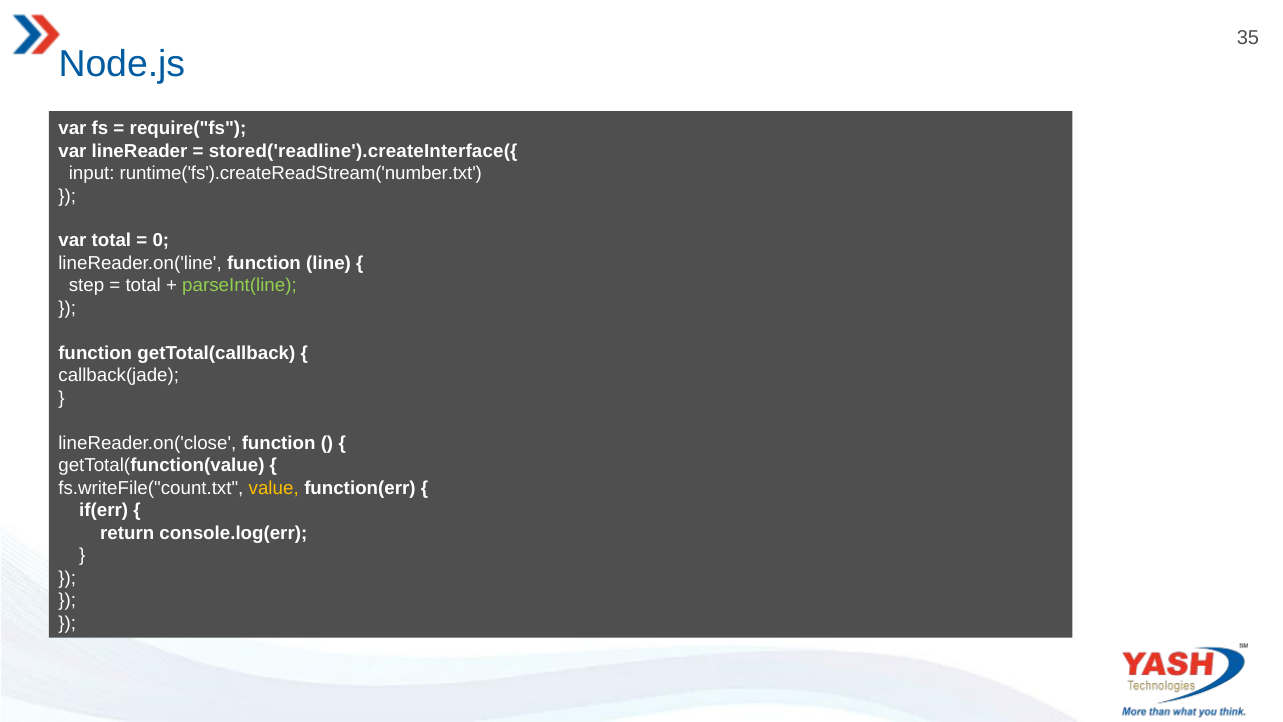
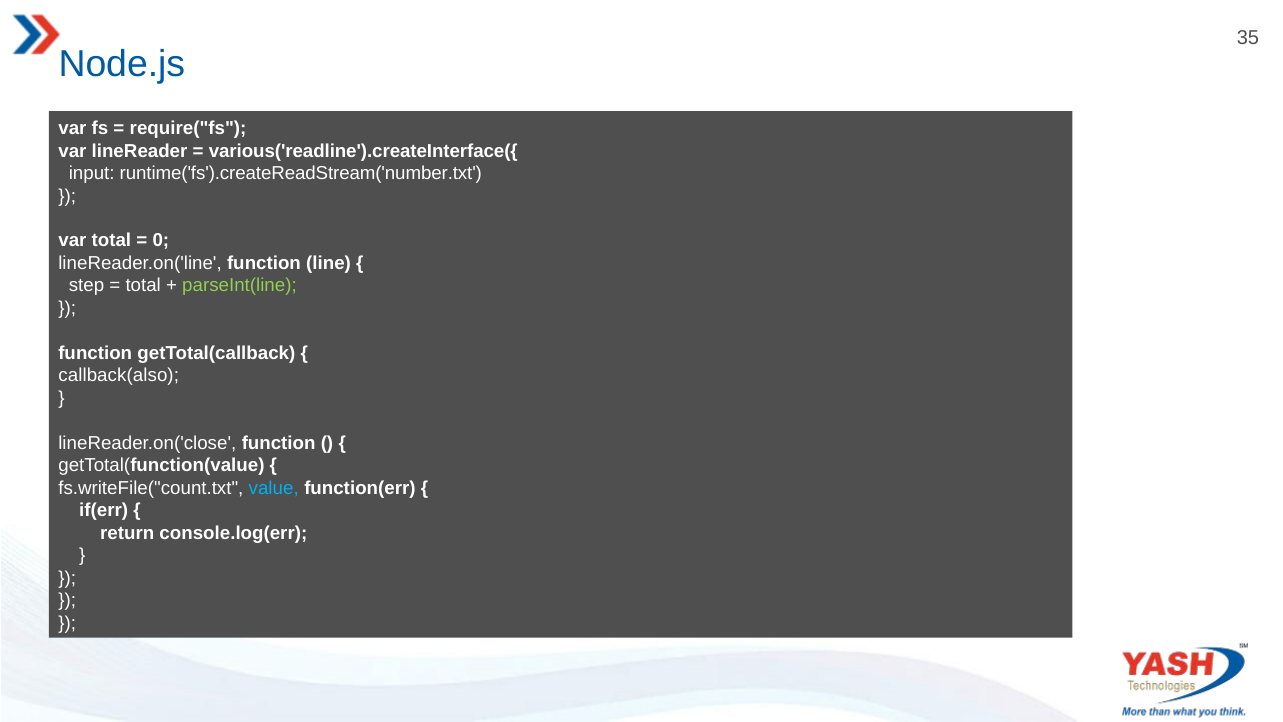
stored('readline').createInterface({: stored('readline').createInterface({ -> various('readline').createInterface({ (363, 151)
callback(jade: callback(jade -> callback(also (119, 376)
value colour: yellow -> light blue (274, 488)
